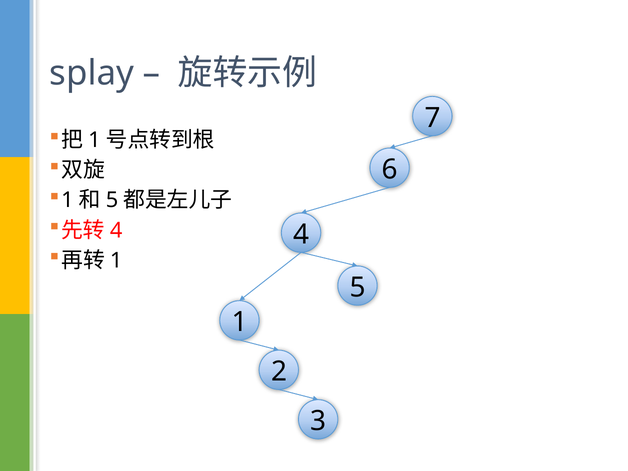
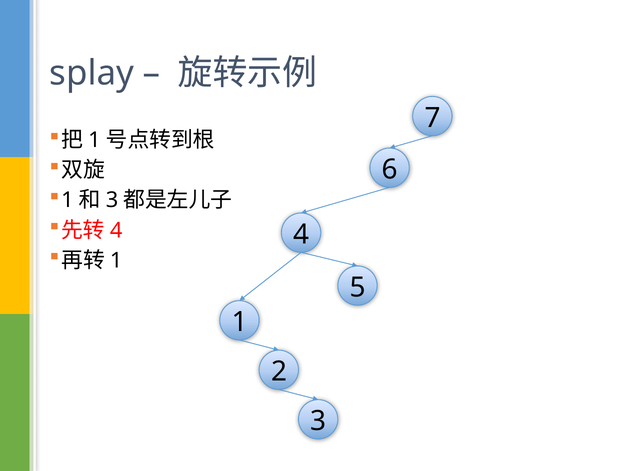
5: 5 -> 3 (112, 200)
